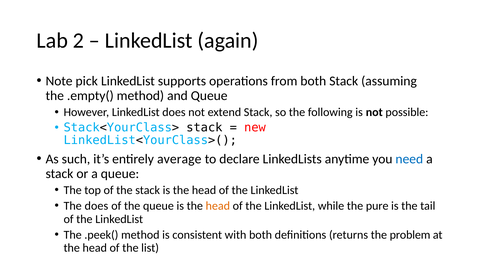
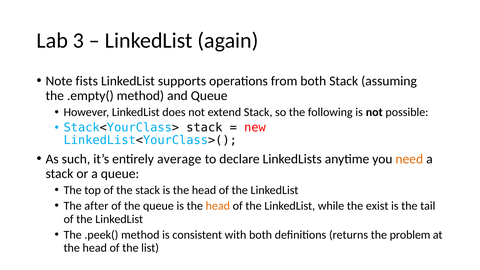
2: 2 -> 3 (78, 40)
pick: pick -> fists (87, 81)
need colour: blue -> orange (409, 159)
The does: does -> after (96, 206)
pure: pure -> exist (377, 206)
